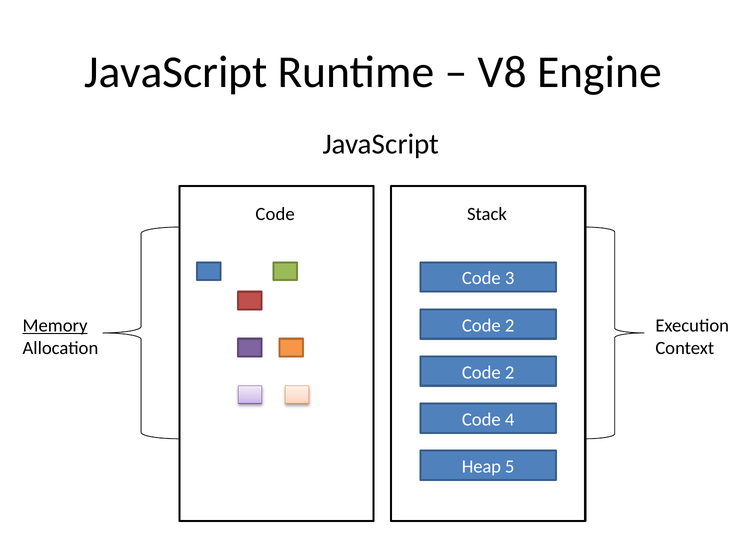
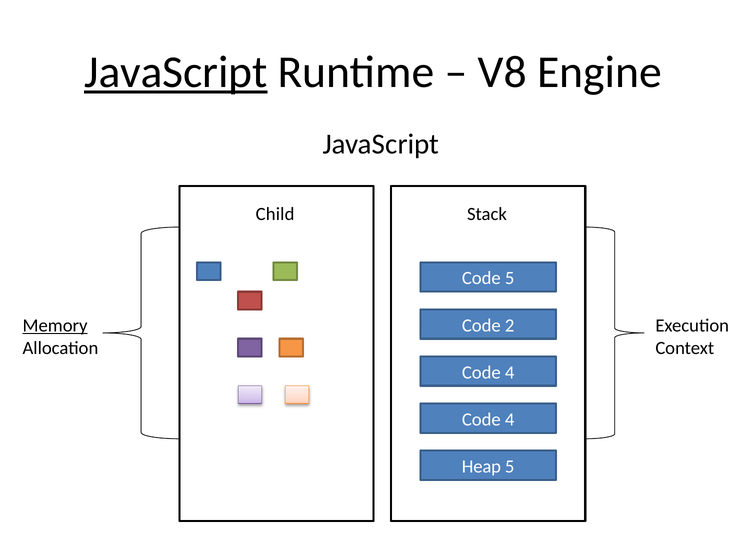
JavaScript underline: none -> present (176, 72)
Code: Code -> Child (275, 214)
Code 3: 3 -> 5 (510, 278)
2: 2 -> 4 (510, 373)
